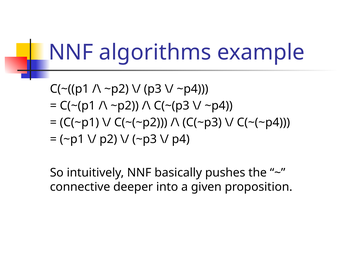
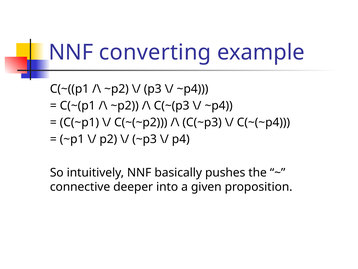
algorithms: algorithms -> converting (155, 52)
